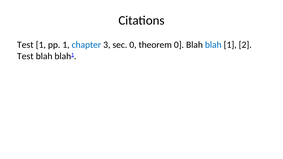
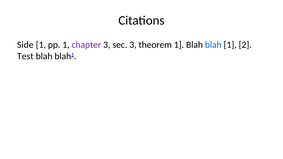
Test: Test -> Side (25, 45)
chapter colour: blue -> purple (86, 45)
sec 0: 0 -> 3 (133, 45)
theorem 0: 0 -> 1 (179, 45)
